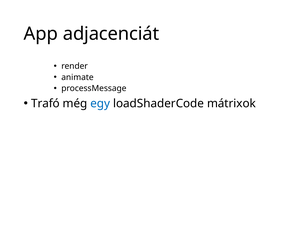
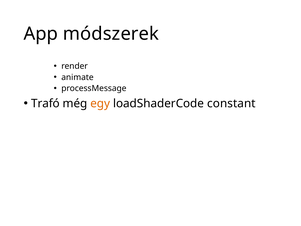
adjacenciát: adjacenciát -> módszerek (111, 34)
egy colour: blue -> orange (100, 103)
mátrixok: mátrixok -> constant (231, 103)
